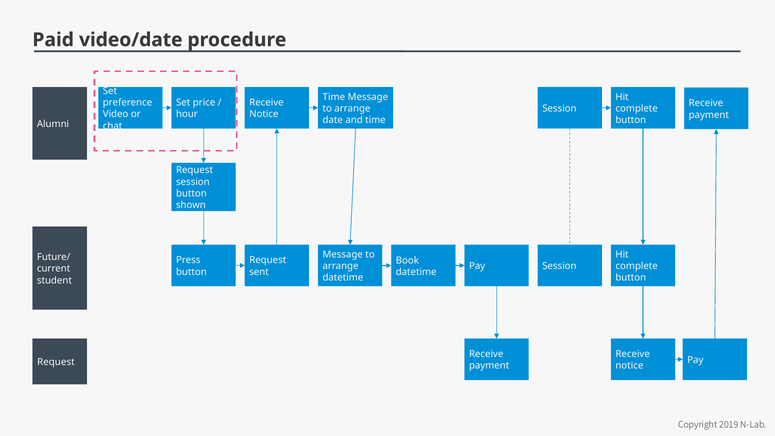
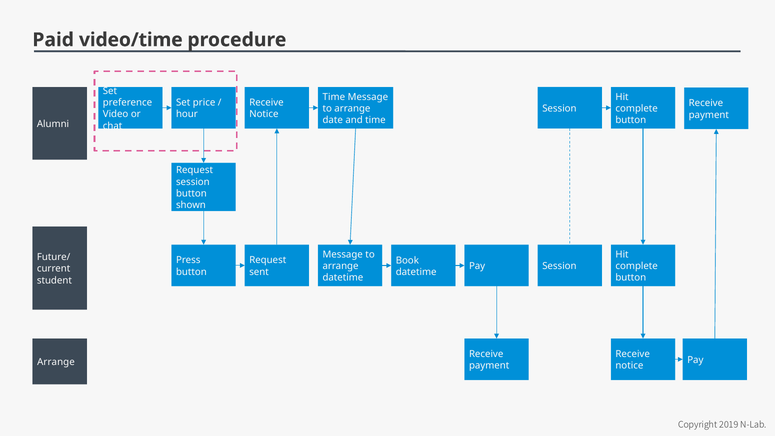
video/date: video/date -> video/time (131, 40)
Request: Request -> Arrange (56, 362)
